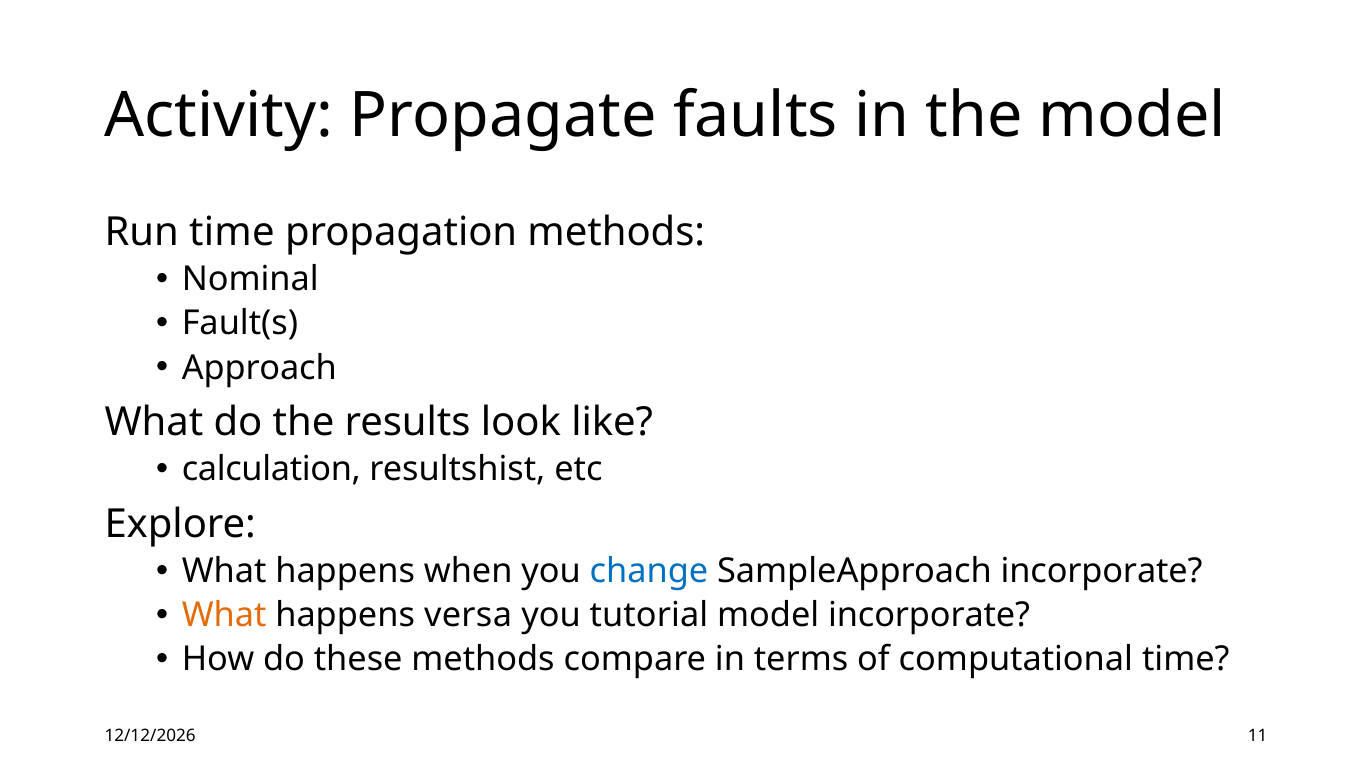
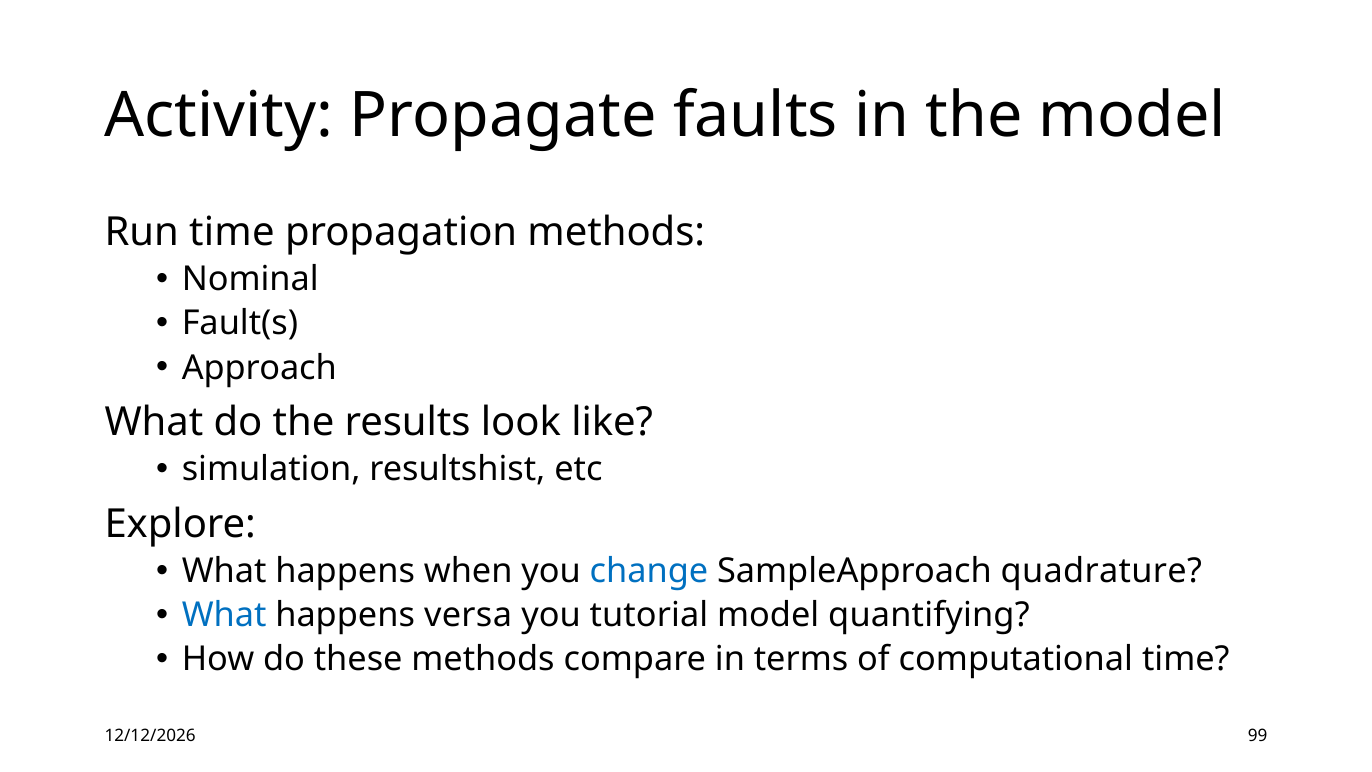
calculation: calculation -> simulation (271, 469)
SampleApproach incorporate: incorporate -> quadrature (1101, 571)
What colour: orange -> blue (224, 615)
model incorporate: incorporate -> quantifying (929, 615)
11: 11 -> 99 (1258, 736)
